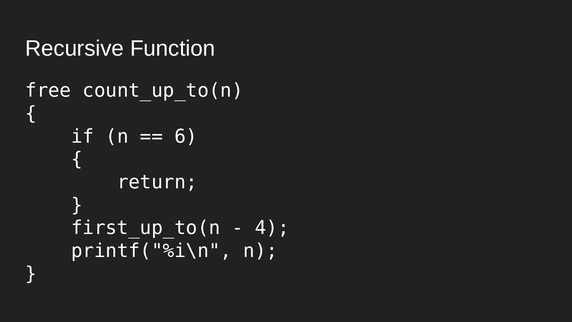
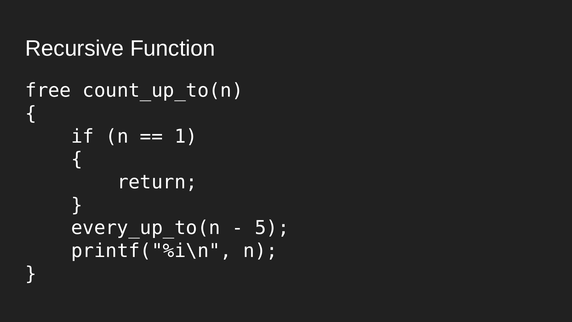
6: 6 -> 1 (186, 136)
first_up_to(n: first_up_to(n -> every_up_to(n (146, 228)
4: 4 -> 5 (272, 228)
